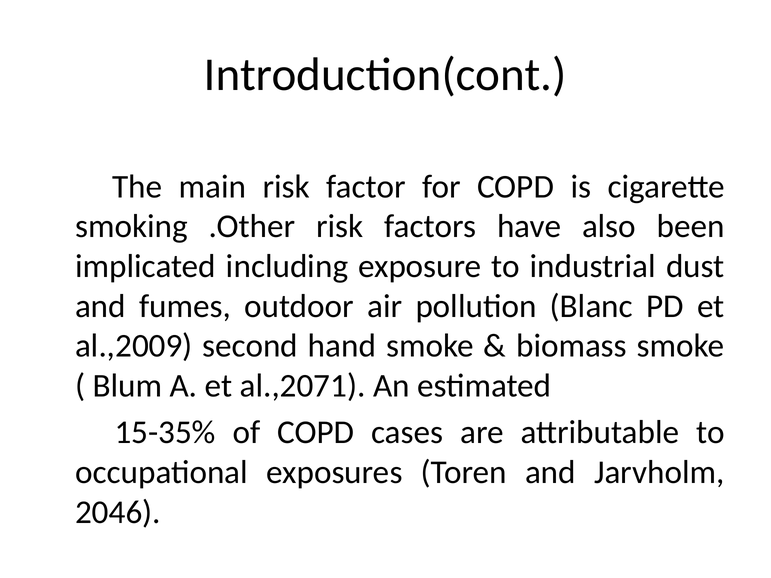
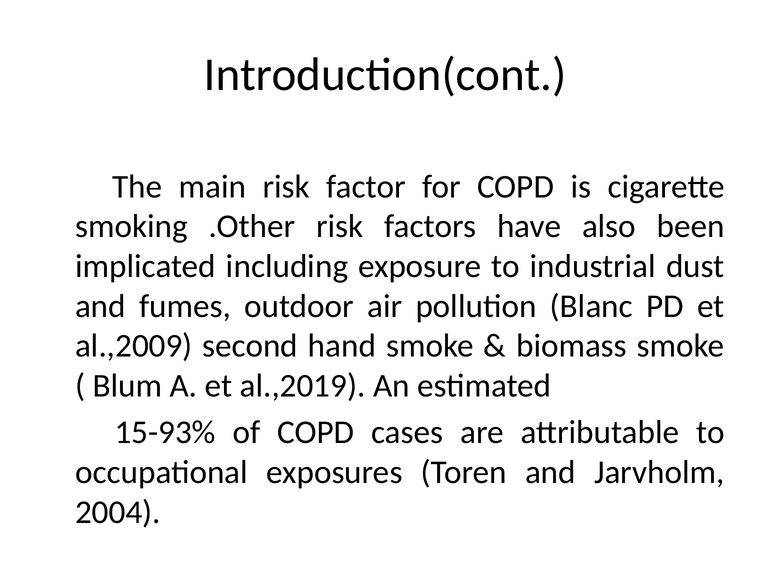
al.,2071: al.,2071 -> al.,2019 (303, 386)
15-35%: 15-35% -> 15-93% (165, 433)
2046: 2046 -> 2004 (118, 512)
